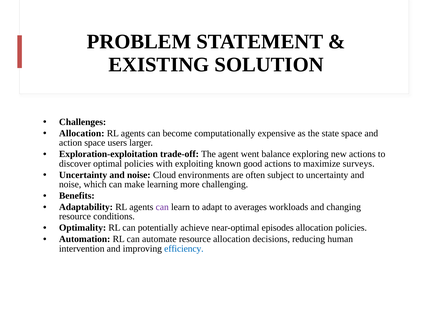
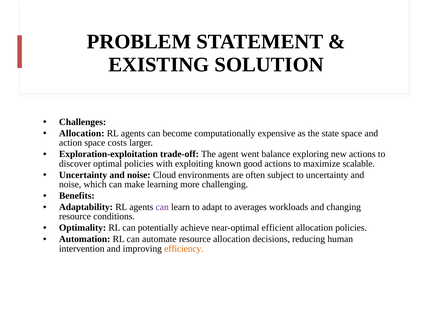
users: users -> costs (117, 143)
surveys: surveys -> scalable (359, 163)
episodes: episodes -> efficient (278, 228)
efficiency colour: blue -> orange (184, 248)
